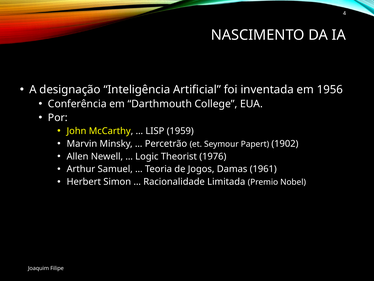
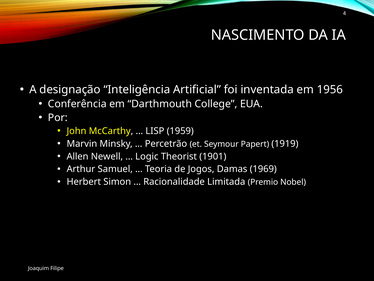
1902: 1902 -> 1919 (285, 143)
1976: 1976 -> 1901 (213, 156)
1961: 1961 -> 1969 (263, 169)
